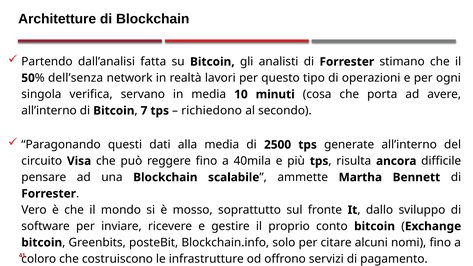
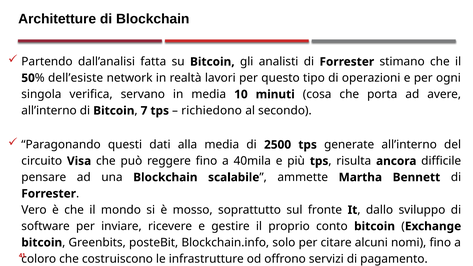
dell’senza: dell’senza -> dell’esiste (76, 78)
